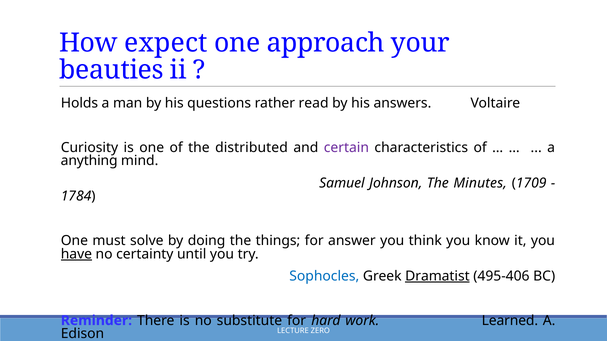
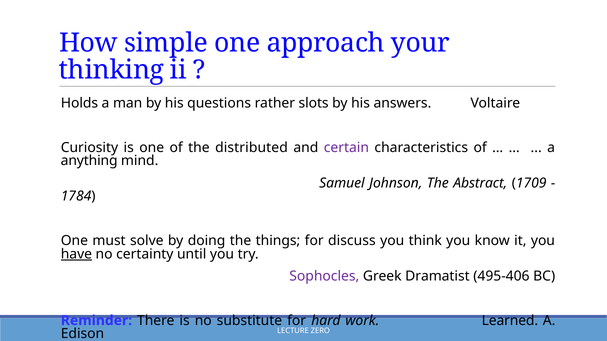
expect: expect -> simple (166, 43)
beauties: beauties -> thinking (112, 70)
read: read -> slots (314, 103)
Minutes: Minutes -> Abstract (480, 183)
answer: answer -> discuss (352, 241)
Sophocles colour: blue -> purple (324, 276)
Dramatist underline: present -> none (437, 276)
